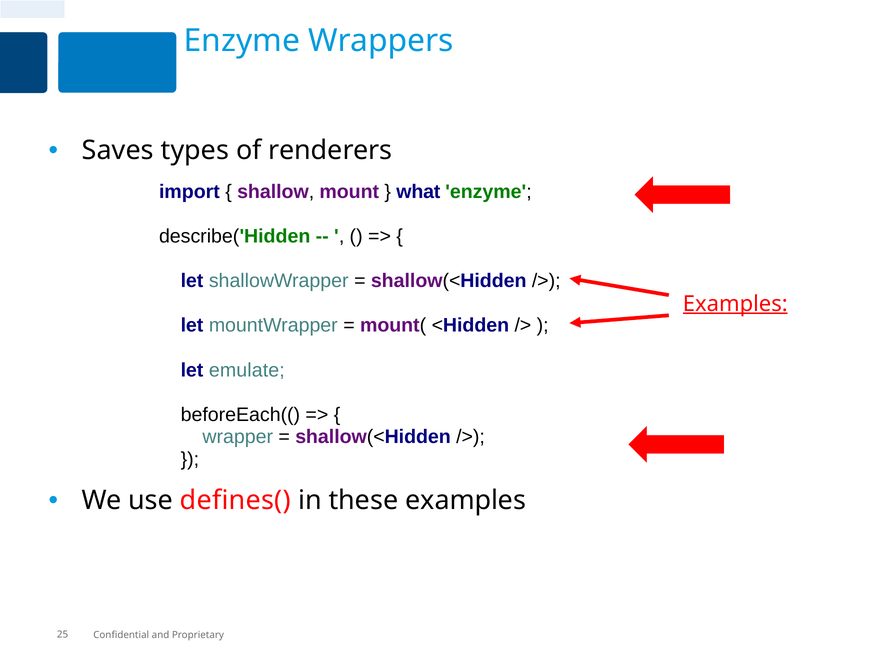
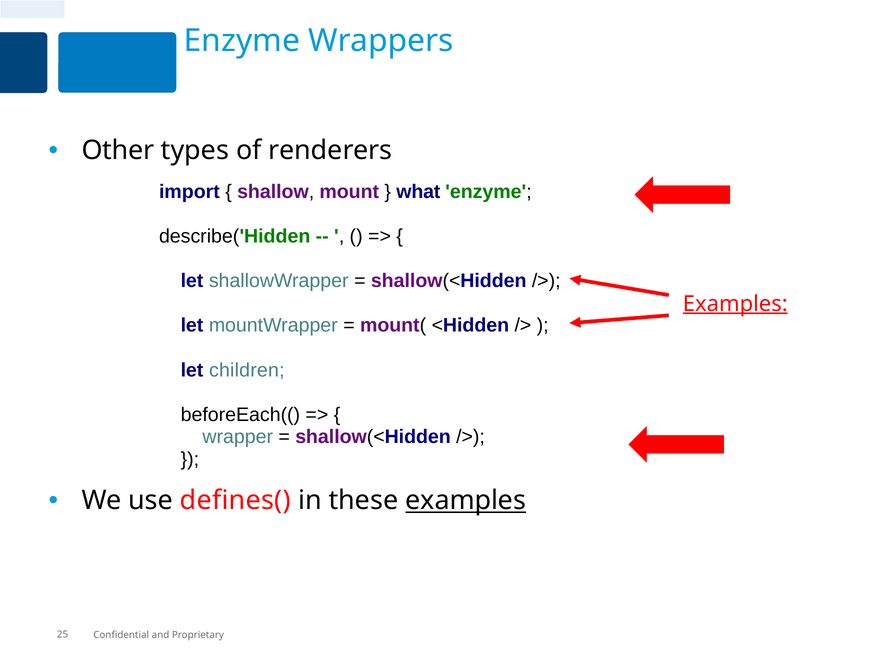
Saves: Saves -> Other (118, 151)
emulate: emulate -> children (247, 370)
examples underline: none -> present (466, 501)
